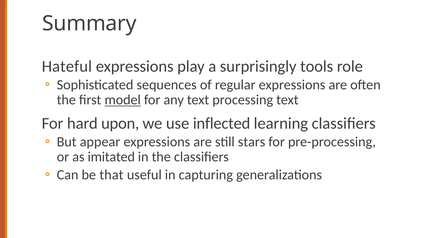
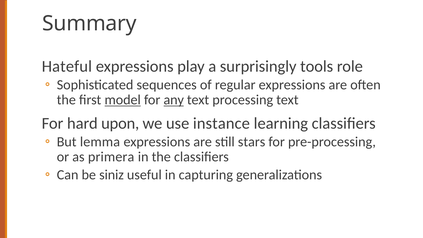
any underline: none -> present (174, 100)
inflected: inflected -> instance (221, 123)
appear: appear -> lemma (100, 142)
imitated: imitated -> primera (111, 157)
that: that -> siniz (112, 175)
